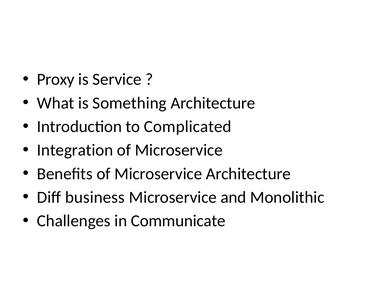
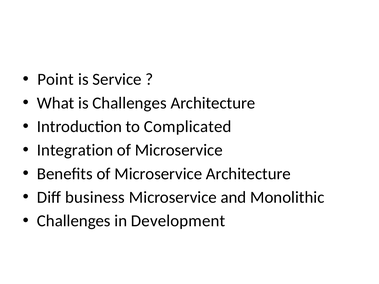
Proxy: Proxy -> Point (56, 80)
is Something: Something -> Challenges (130, 103)
Communicate: Communicate -> Development (178, 221)
